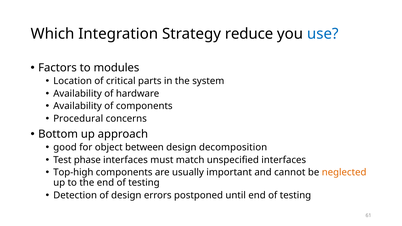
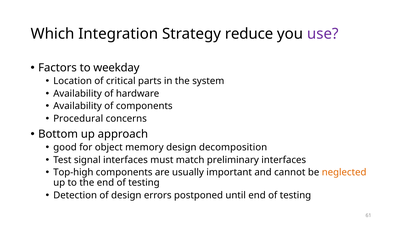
use colour: blue -> purple (323, 34)
modules: modules -> weekday (116, 68)
between: between -> memory (144, 148)
phase: phase -> signal (87, 160)
unspecified: unspecified -> preliminary (233, 160)
